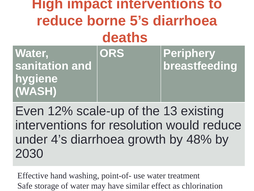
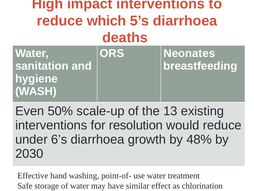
borne: borne -> which (107, 21)
Periphery: Periphery -> Neonates (189, 53)
12%: 12% -> 50% (60, 111)
4’s: 4’s -> 6’s (59, 139)
